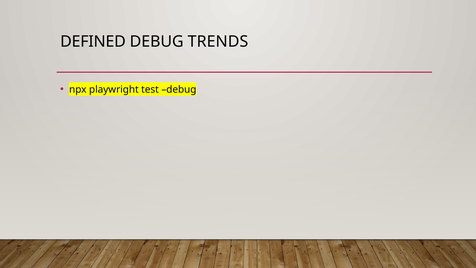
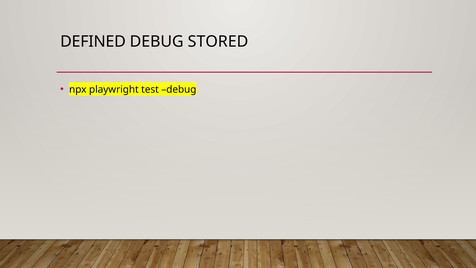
TRENDS: TRENDS -> STORED (218, 42)
